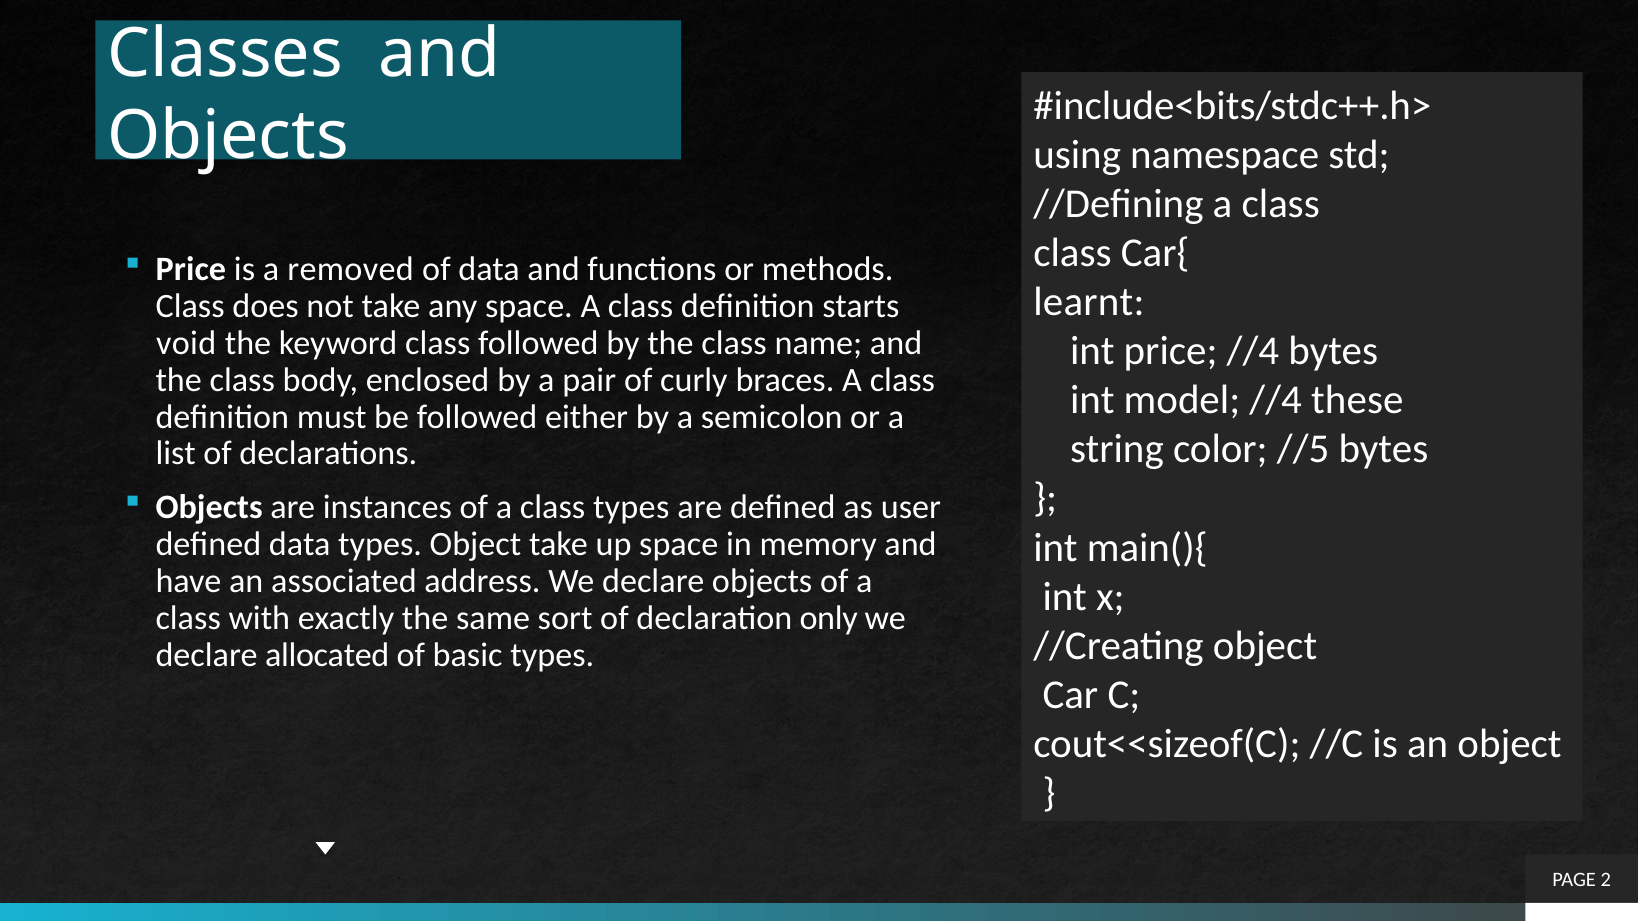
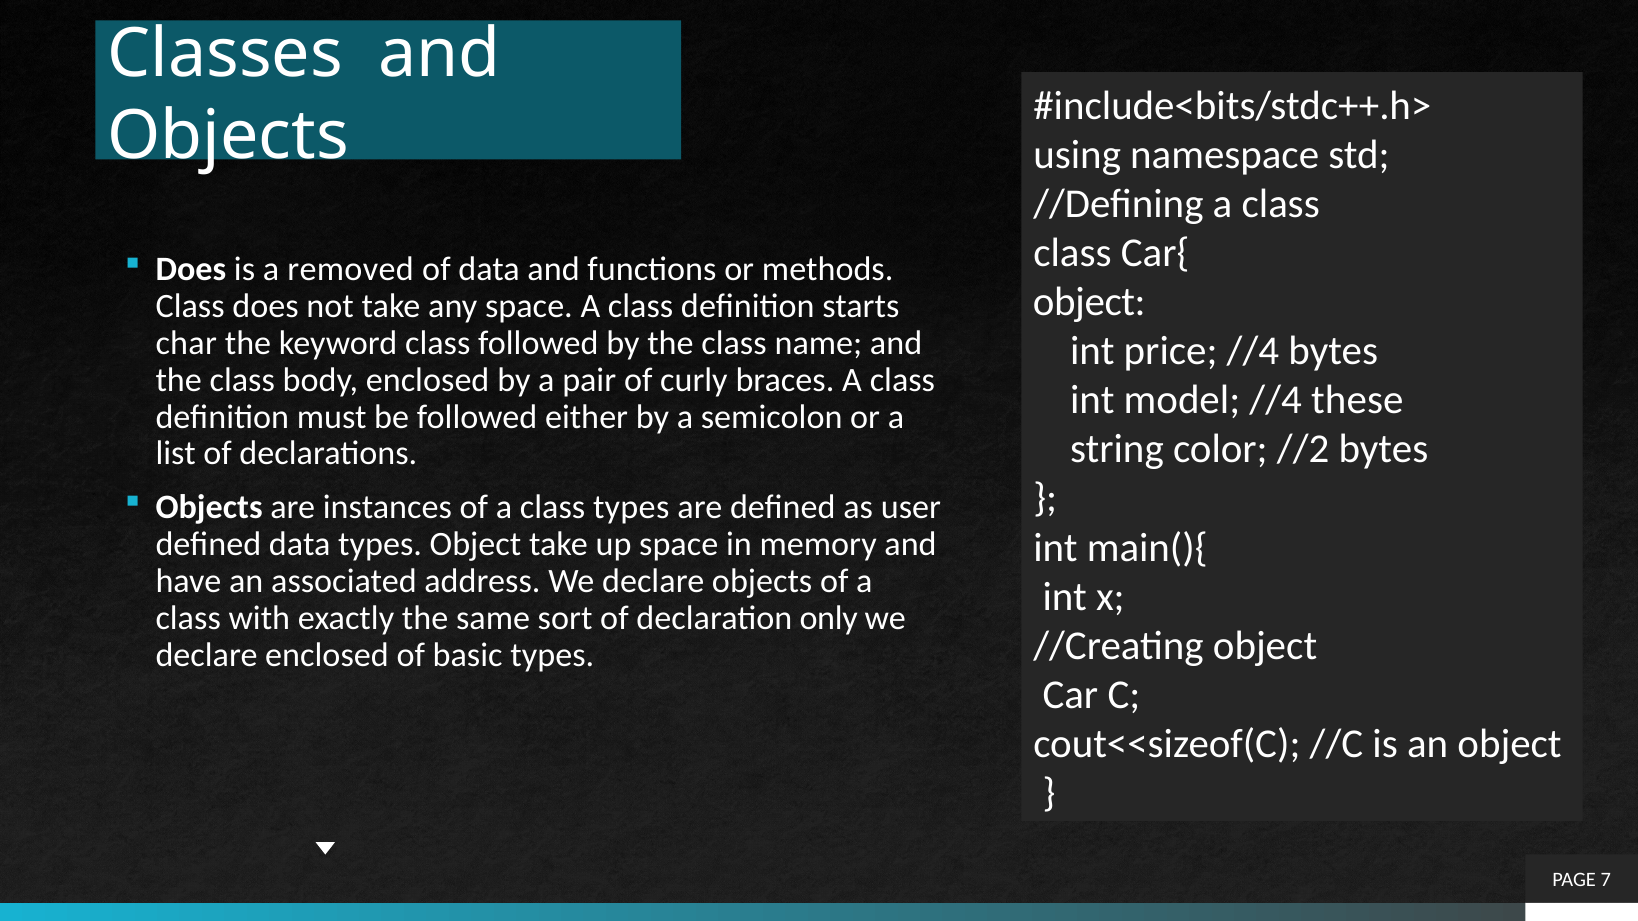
Price: Price -> Does (191, 270)
learnt: learnt -> object (1089, 302)
void: void -> char (186, 343)
//5: //5 -> //2 (1303, 450)
declare allocated: allocated -> enclosed (327, 655)
2: 2 -> 7 (1606, 880)
